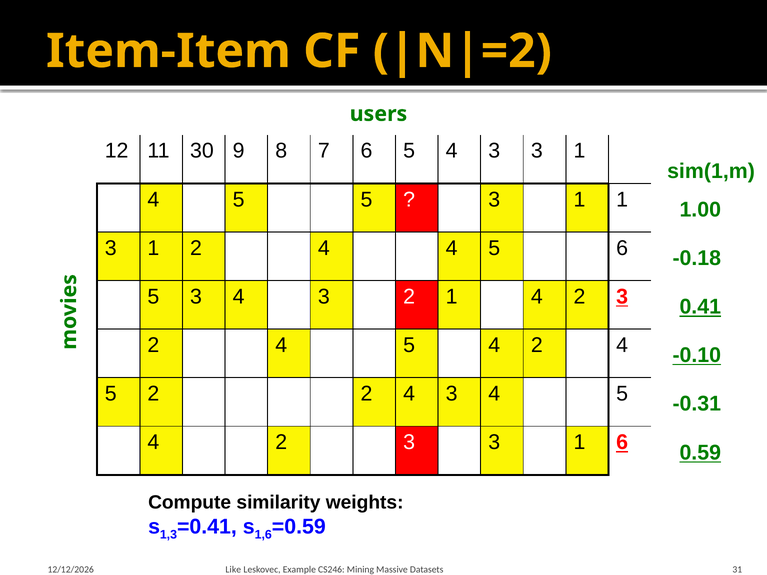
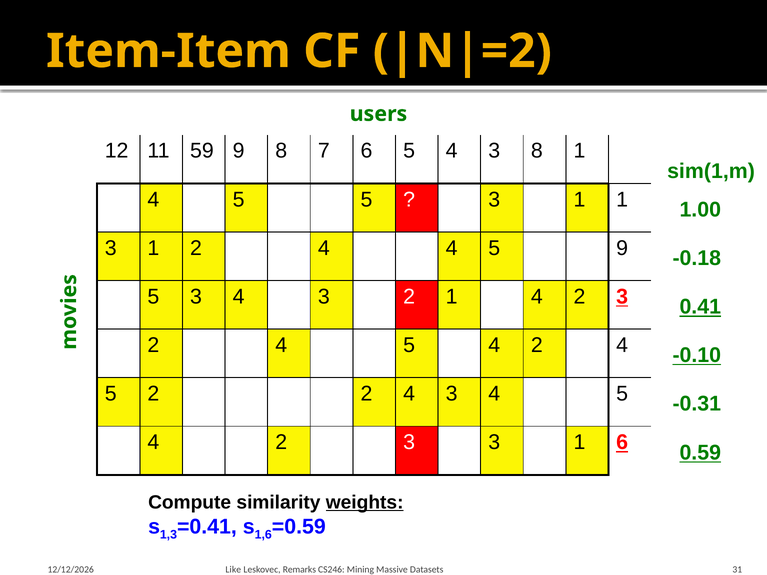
30: 30 -> 59 (202, 151)
4 3 3: 3 -> 8 (537, 151)
5 6: 6 -> 9 (622, 248)
weights underline: none -> present (365, 502)
Example: Example -> Remarks (299, 570)
